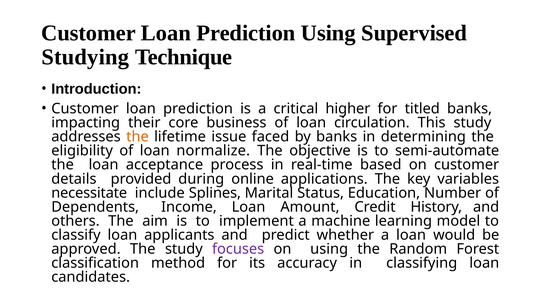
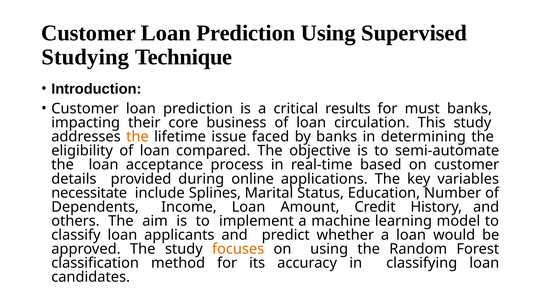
higher: higher -> results (348, 109)
titled: titled -> must (422, 109)
normalize: normalize -> compared (213, 151)
focuses colour: purple -> orange (238, 249)
